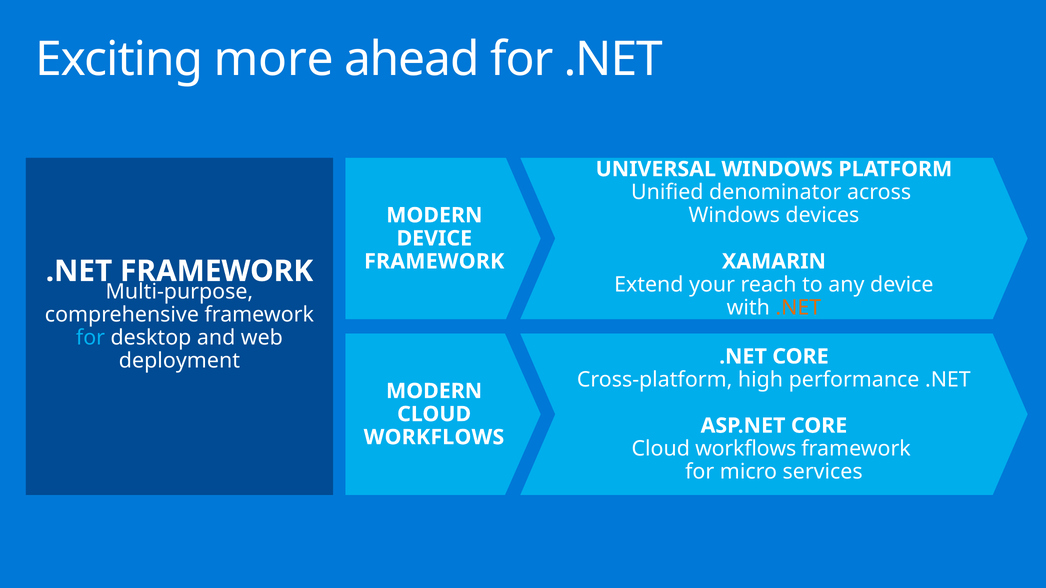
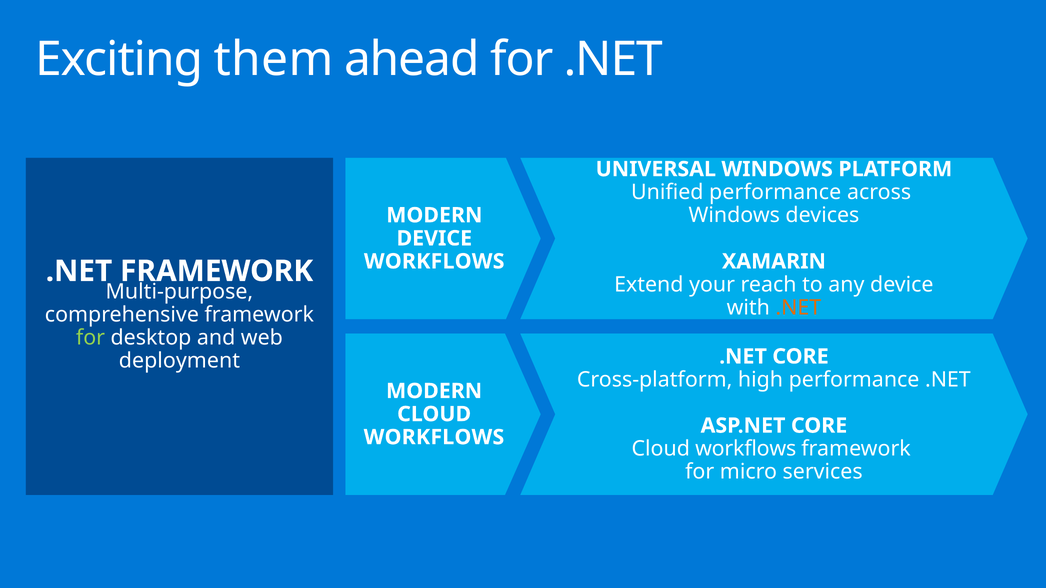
more: more -> them (274, 60)
Unified denominator: denominator -> performance (775, 192)
FRAMEWORK: FRAMEWORK -> WORKFLOWS (434, 262)
for colour: light blue -> light green (90, 338)
